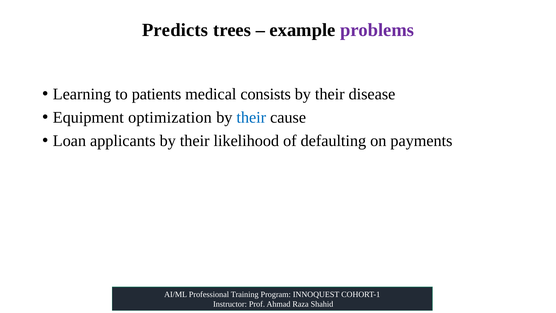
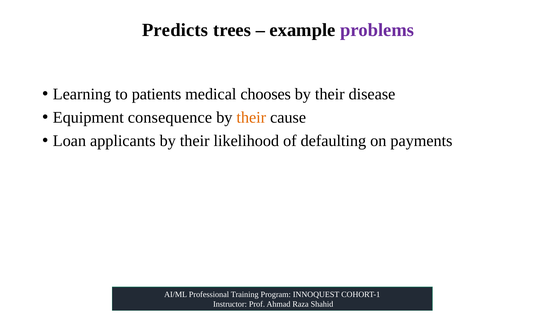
consists: consists -> chooses (266, 94)
optimization: optimization -> consequence (170, 117)
their colour: blue -> orange (251, 117)
